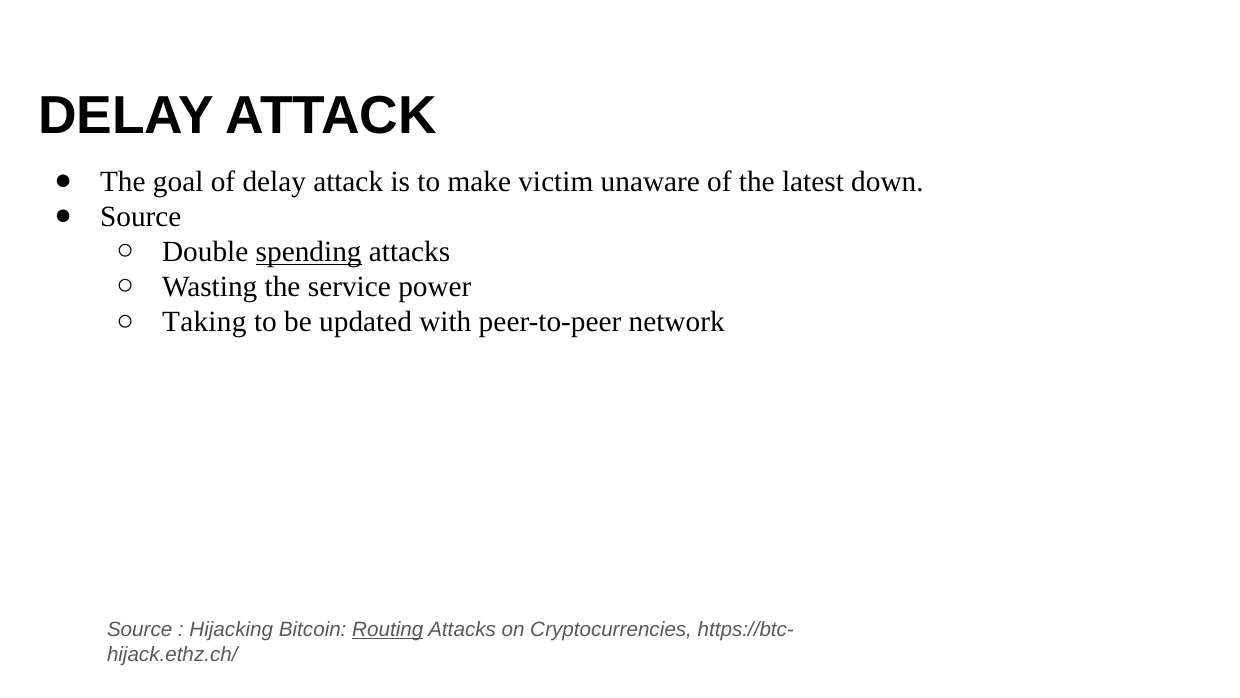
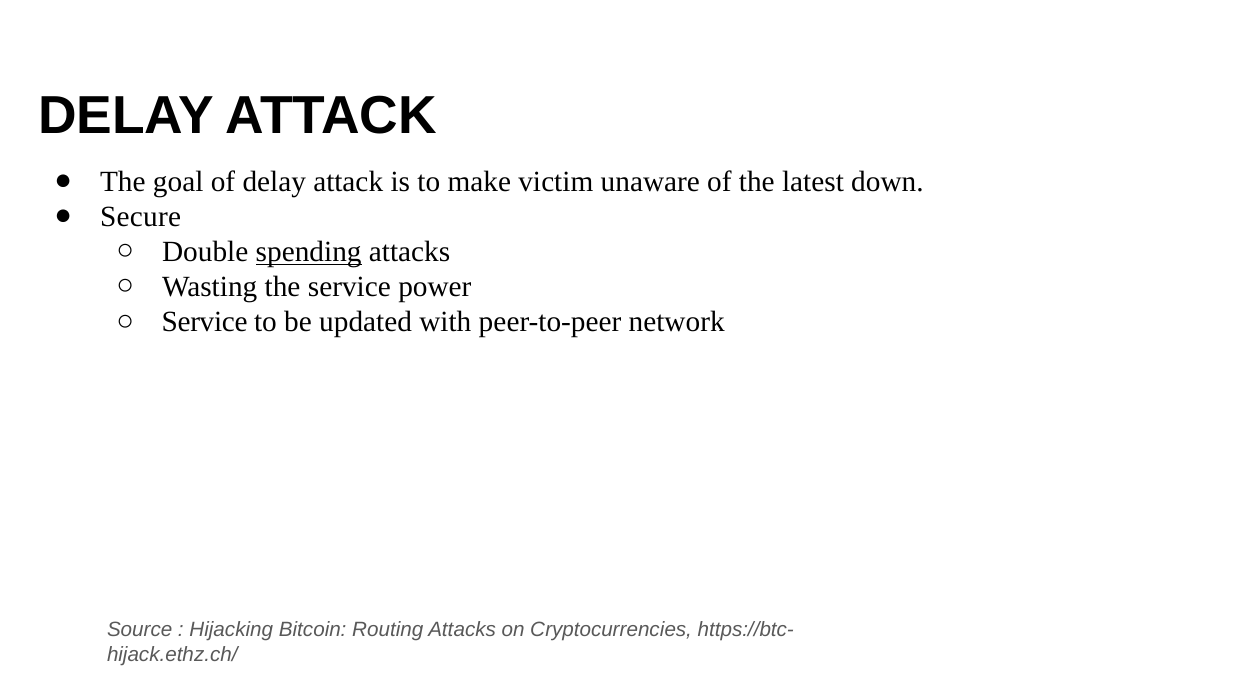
Source: Source -> Secure (141, 216)
Taking: Taking -> Service (205, 322)
Routing underline: present -> none (388, 629)
